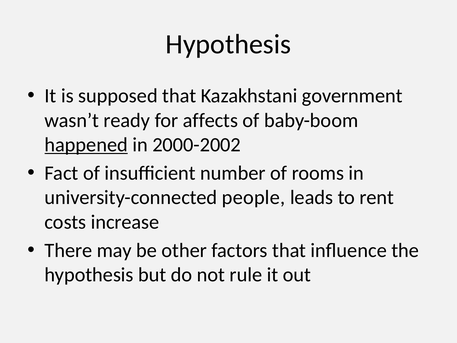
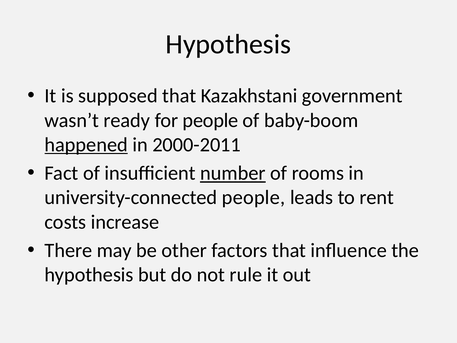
for affects: affects -> people (210, 120)
2000-2002: 2000-2002 -> 2000-2011 (197, 145)
number underline: none -> present (233, 173)
